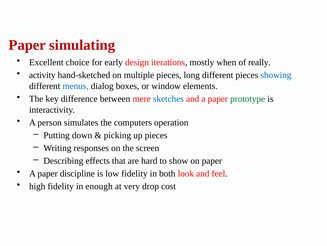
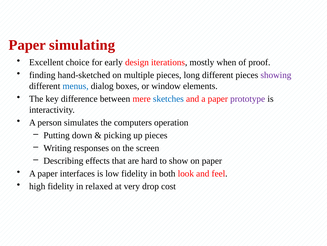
really: really -> proof (259, 62)
activity: activity -> finding (42, 75)
showing colour: blue -> purple (276, 75)
prototype colour: green -> purple (248, 99)
discipline: discipline -> interfaces (77, 173)
enough: enough -> relaxed (99, 186)
